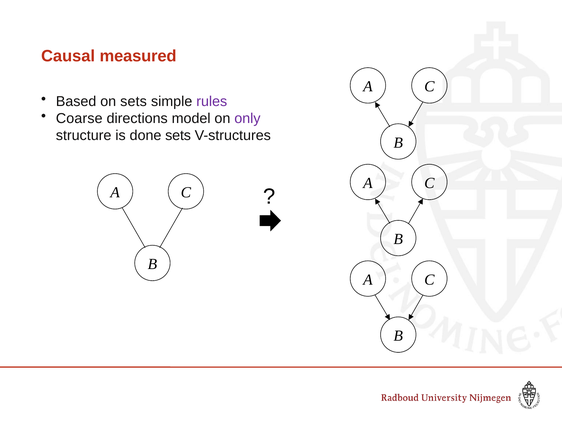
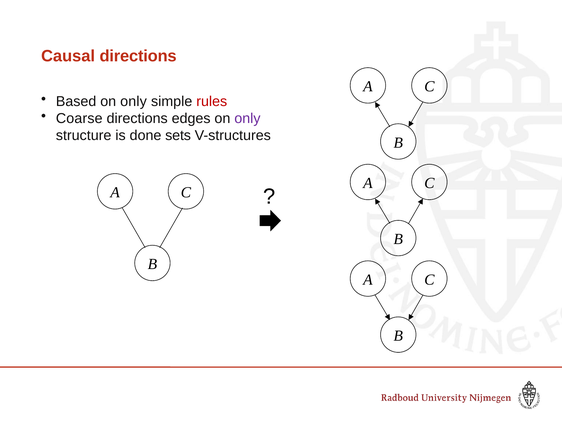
Causal measured: measured -> directions (138, 56)
Based on sets: sets -> only (134, 101)
rules colour: purple -> red (212, 101)
model: model -> edges (191, 118)
